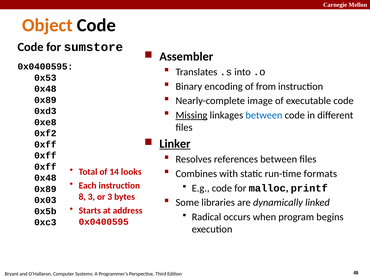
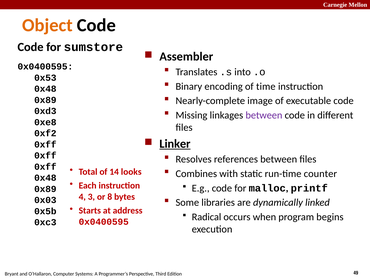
from: from -> time (266, 86)
Missing underline: present -> none (191, 115)
between colour: blue -> purple (264, 115)
formats: formats -> counter (320, 173)
8: 8 -> 4 (82, 196)
or 3: 3 -> 8 (110, 196)
